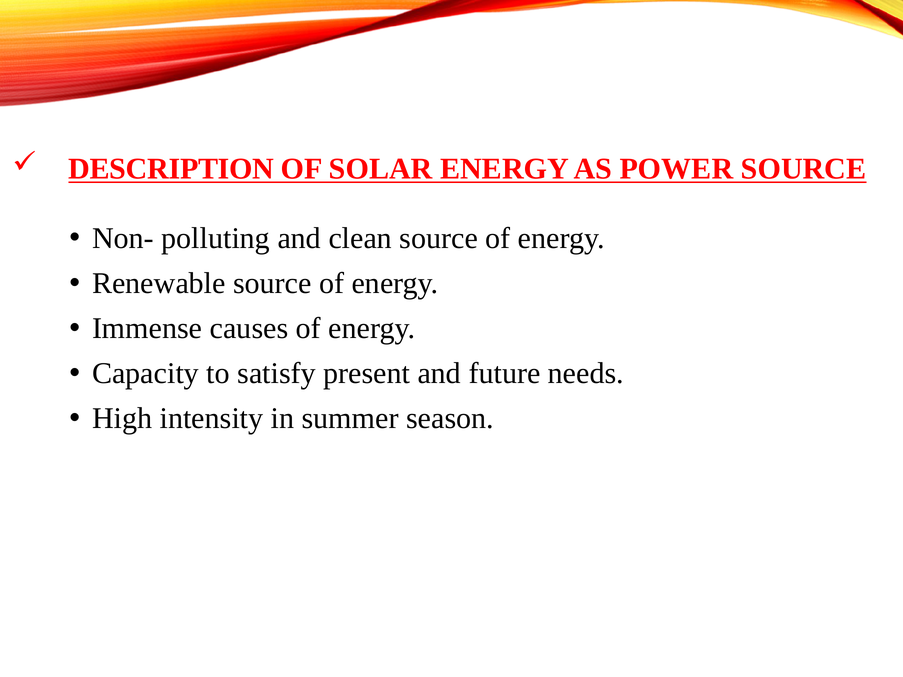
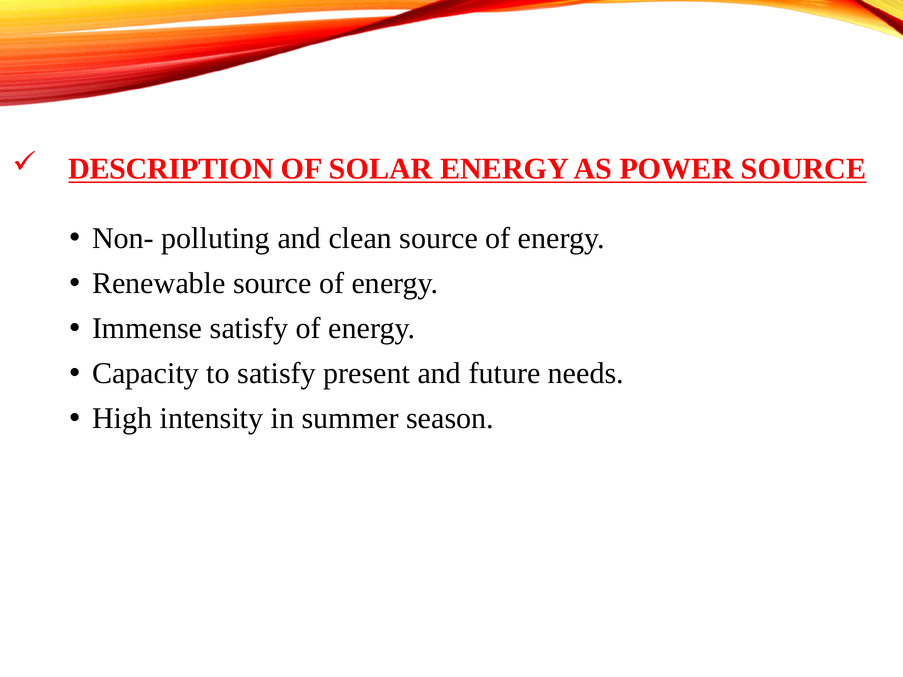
Immense causes: causes -> satisfy (249, 328)
